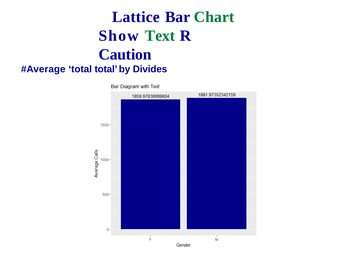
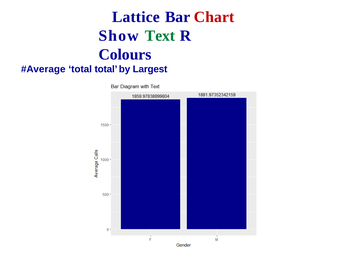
Chart colour: green -> red (214, 17)
Caution: Caution -> Colours (125, 54)
Divides: Divides -> Largest (150, 69)
